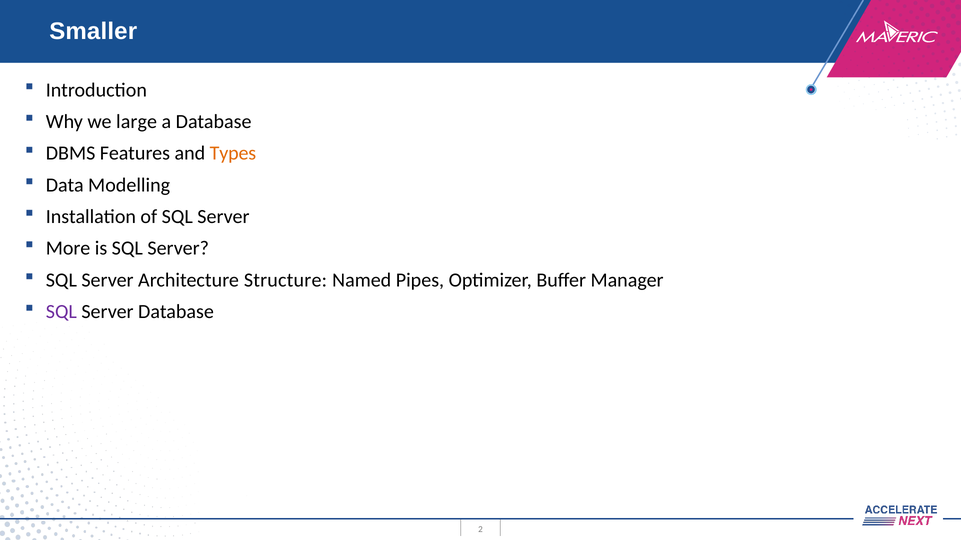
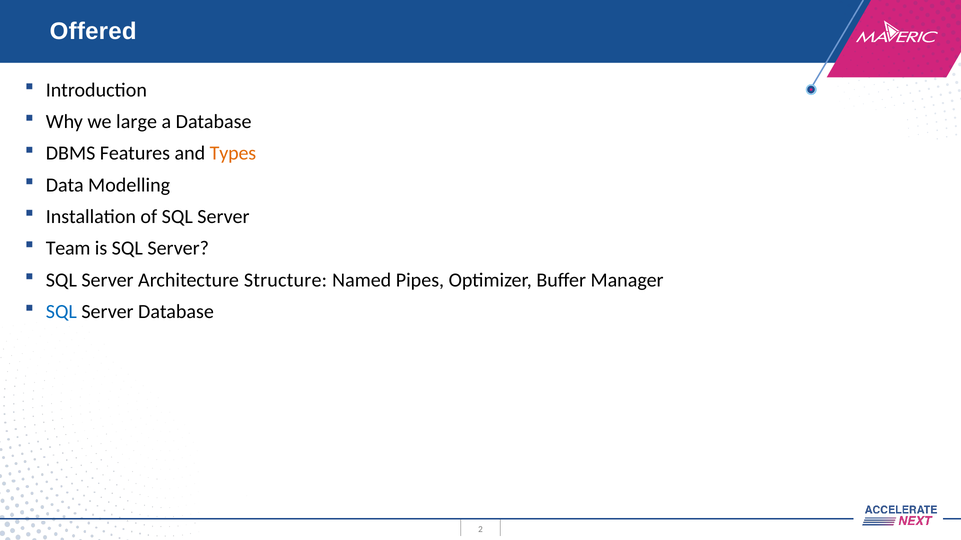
Smaller: Smaller -> Offered (93, 31)
More: More -> Team (68, 249)
SQL colour: purple -> blue (61, 312)
